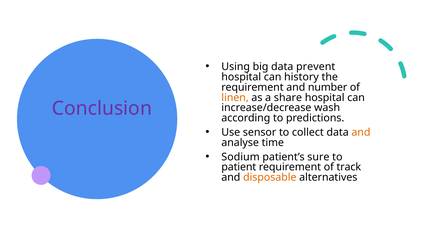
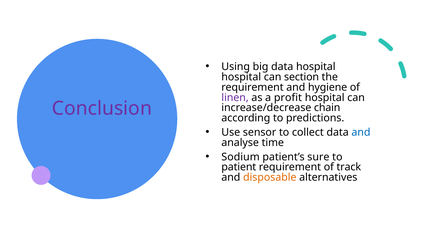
data prevent: prevent -> hospital (316, 67)
history: history -> section (302, 77)
number: number -> hygiene (328, 87)
linen colour: orange -> purple (235, 98)
share: share -> profit (288, 98)
wash: wash -> chain (327, 108)
and colour: orange -> blue (361, 132)
